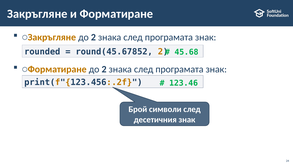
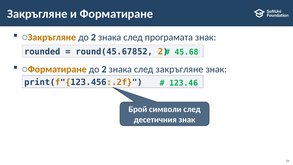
програмата: програмата -> закръгляне (179, 69)
